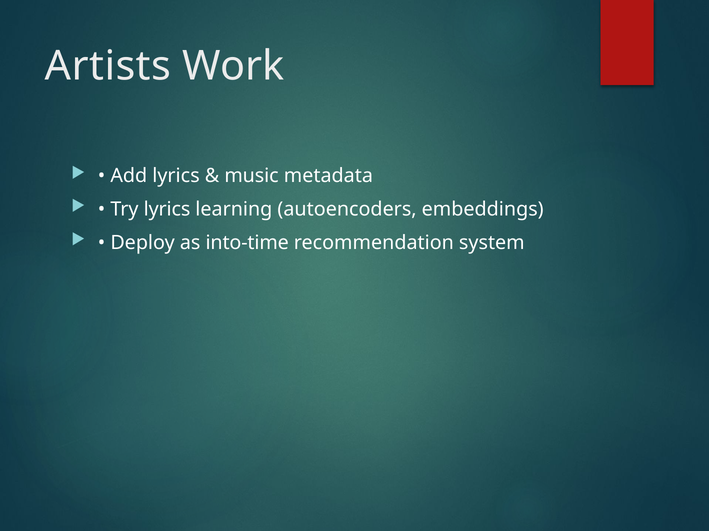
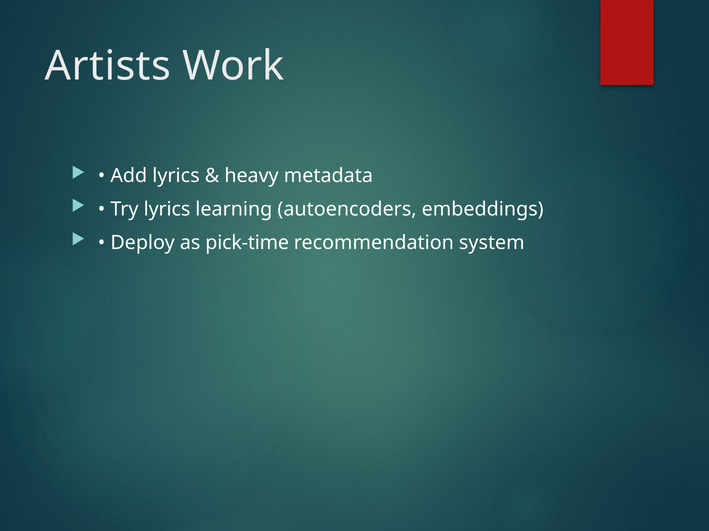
music: music -> heavy (252, 176)
into-time: into-time -> pick-time (247, 243)
